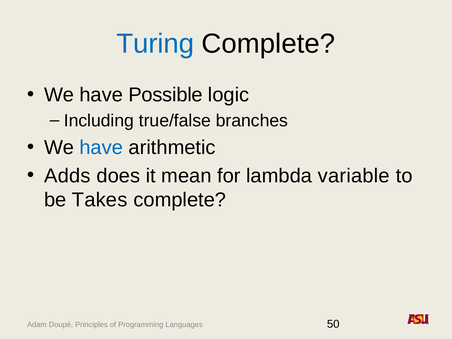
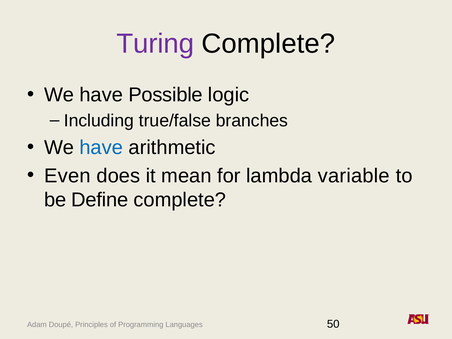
Turing colour: blue -> purple (155, 44)
Adds: Adds -> Even (67, 176)
Takes: Takes -> Define (100, 200)
